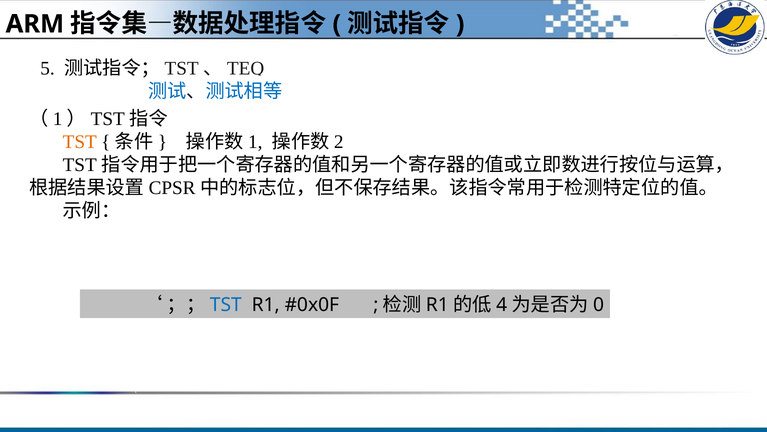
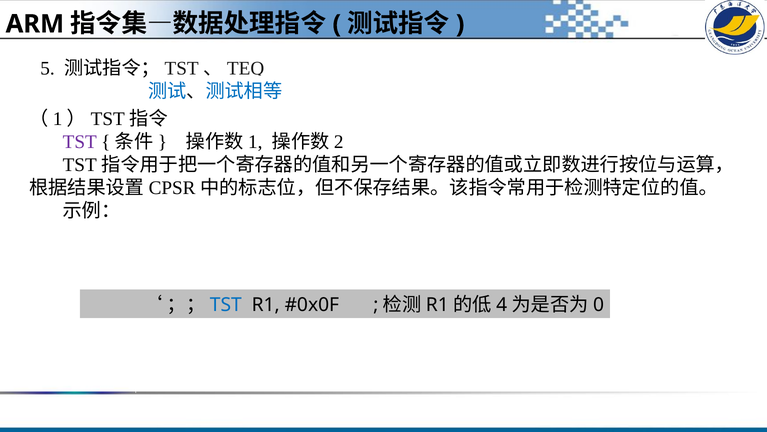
TST colour: orange -> purple (80, 142)
